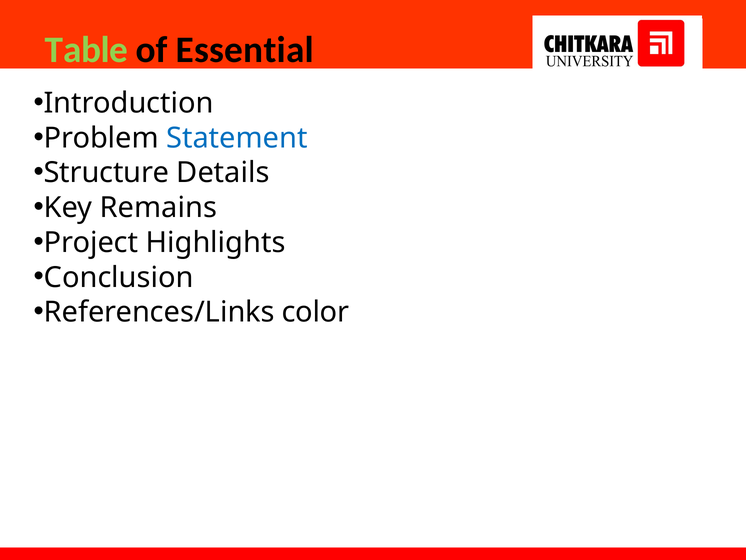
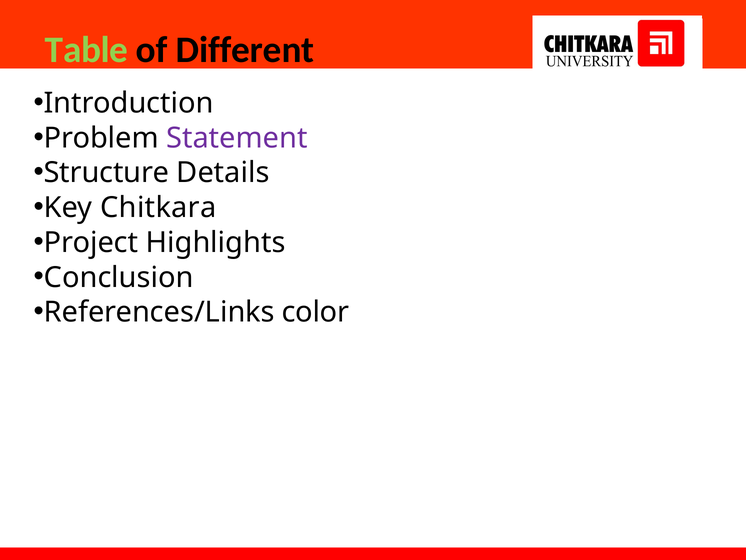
Essential: Essential -> Different (245, 50)
Statement colour: blue -> purple (237, 138)
Remains: Remains -> Chitkara (158, 208)
